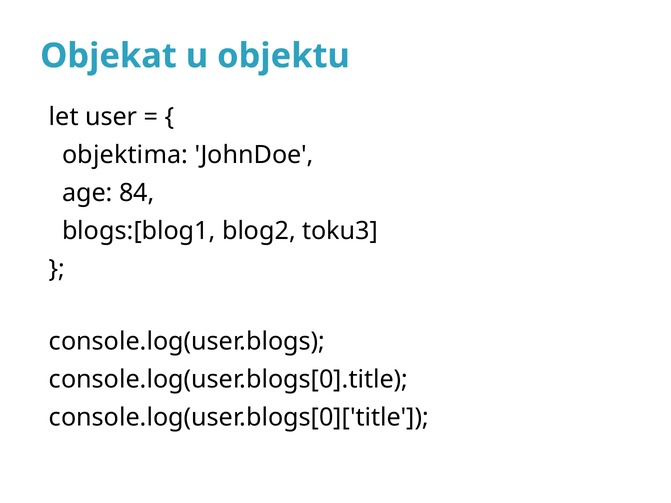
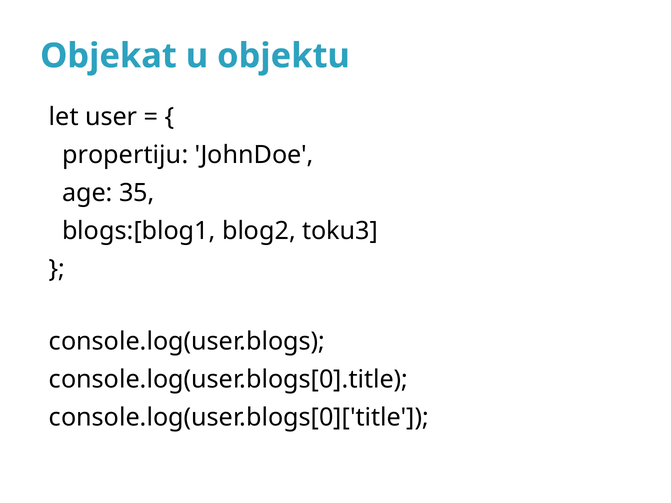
objektima: objektima -> propertiju (125, 155)
84: 84 -> 35 (137, 193)
